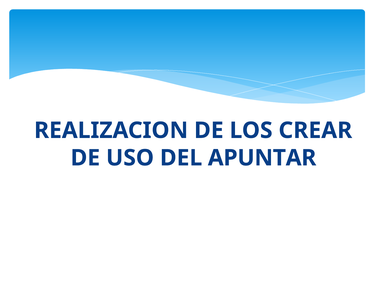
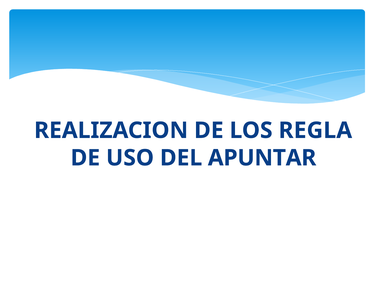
CREAR: CREAR -> REGLA (315, 130)
